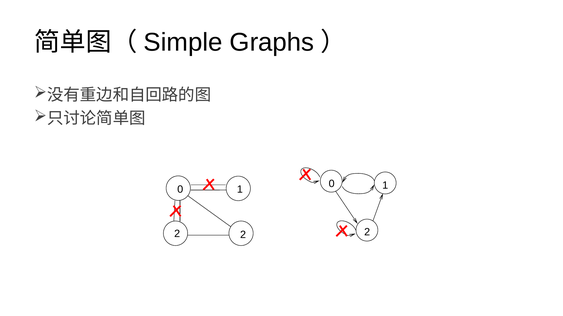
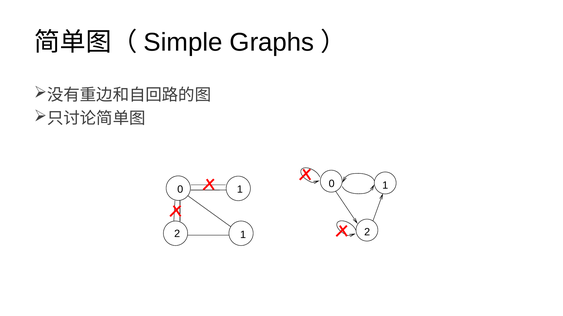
2 2: 2 -> 1 (243, 235)
